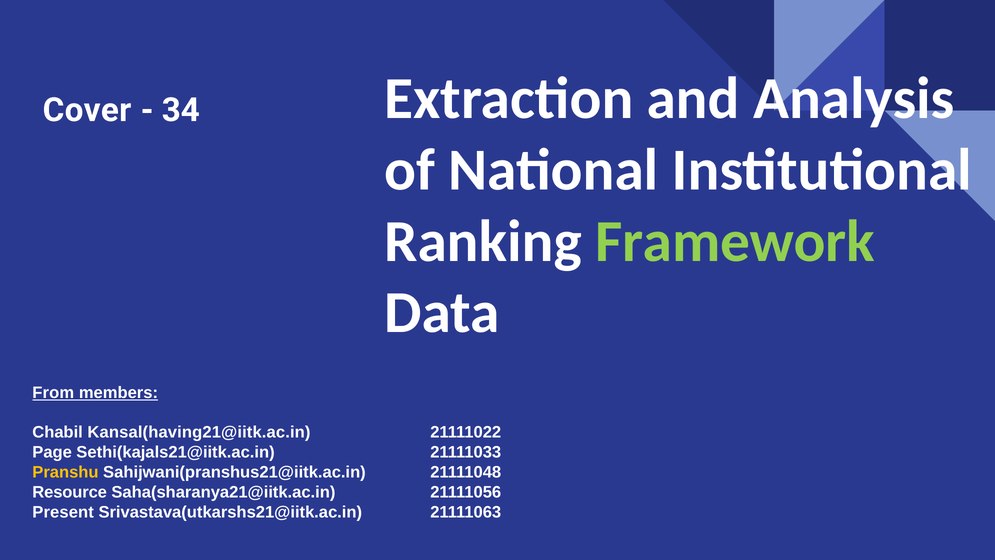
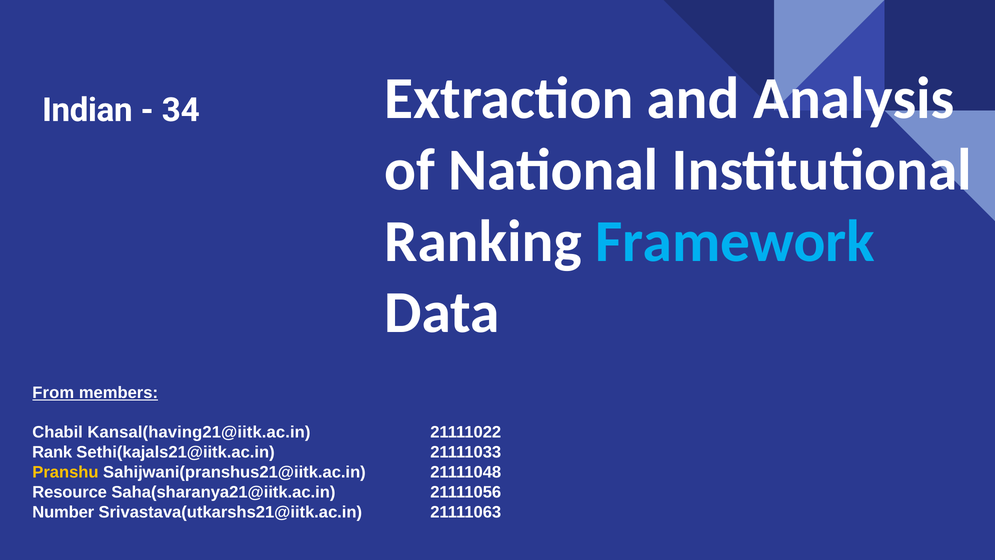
Cover: Cover -> Indian (87, 110)
Framework colour: light green -> light blue (735, 241)
Page: Page -> Rank (52, 452)
Present: Present -> Number (63, 512)
